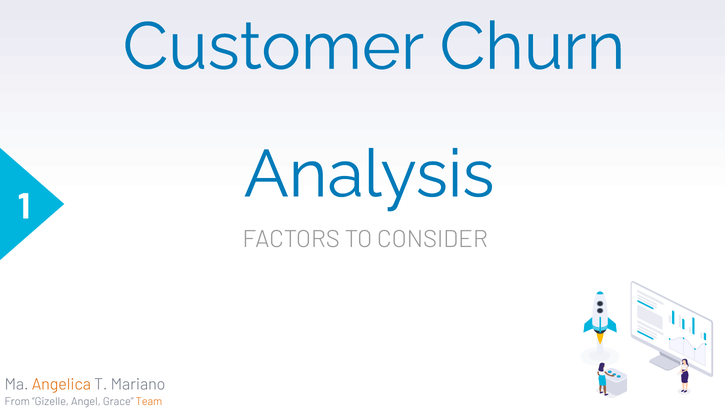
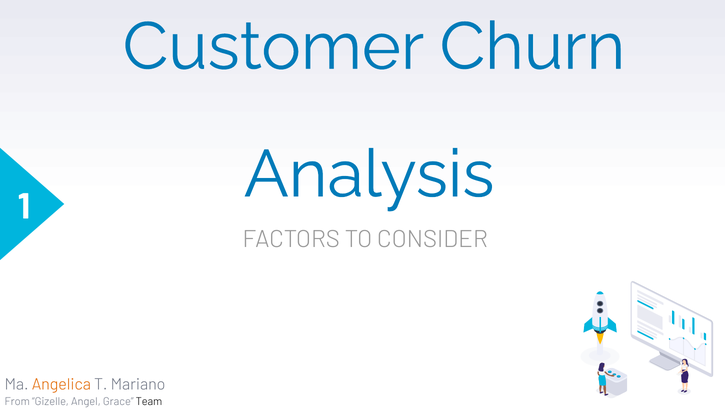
Team colour: orange -> black (149, 401)
